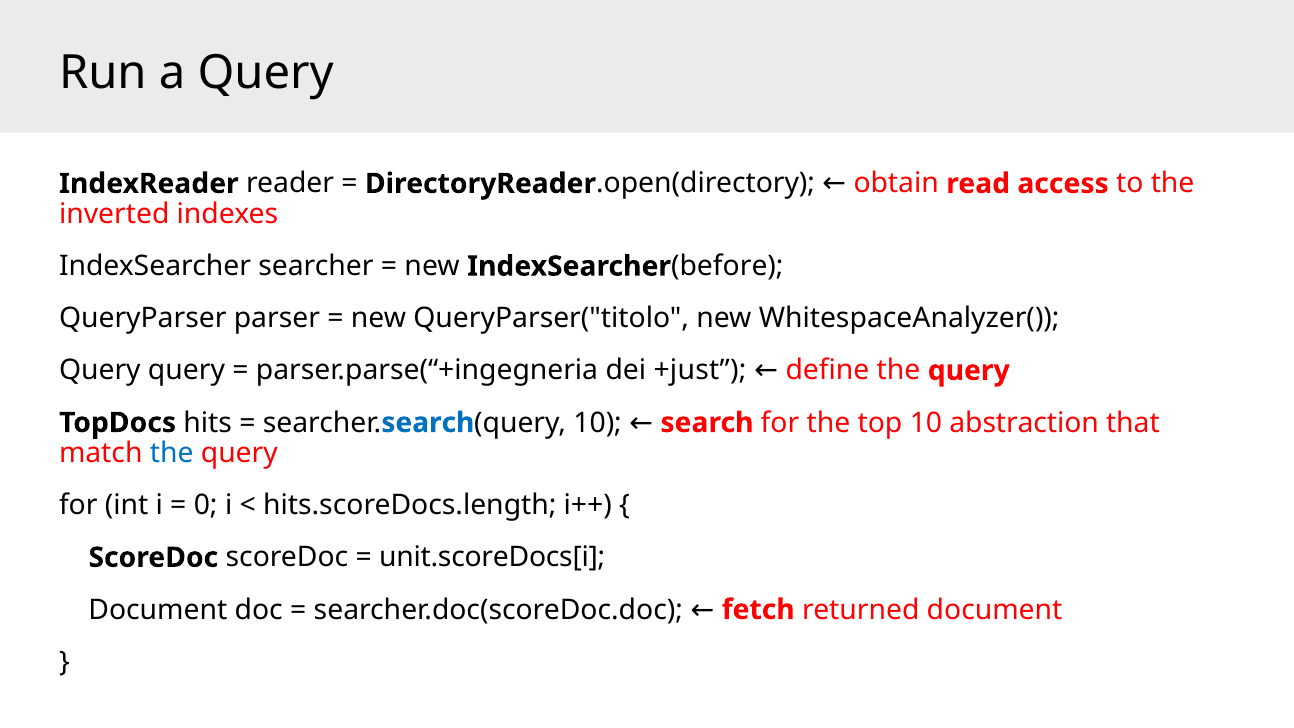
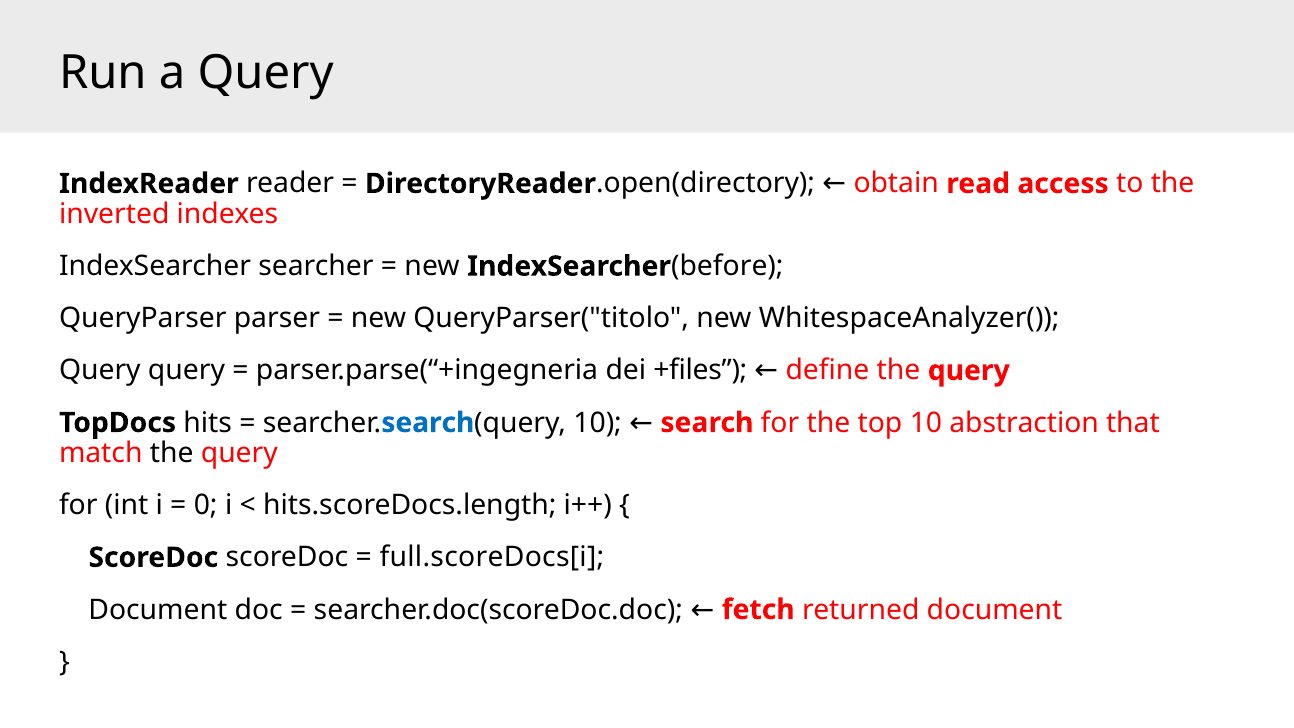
+just: +just -> +files (700, 371)
the colour: blue -> black (172, 453)
unit.scoreDocs[i: unit.scoreDocs[i -> full.scoreDocs[i (492, 557)
